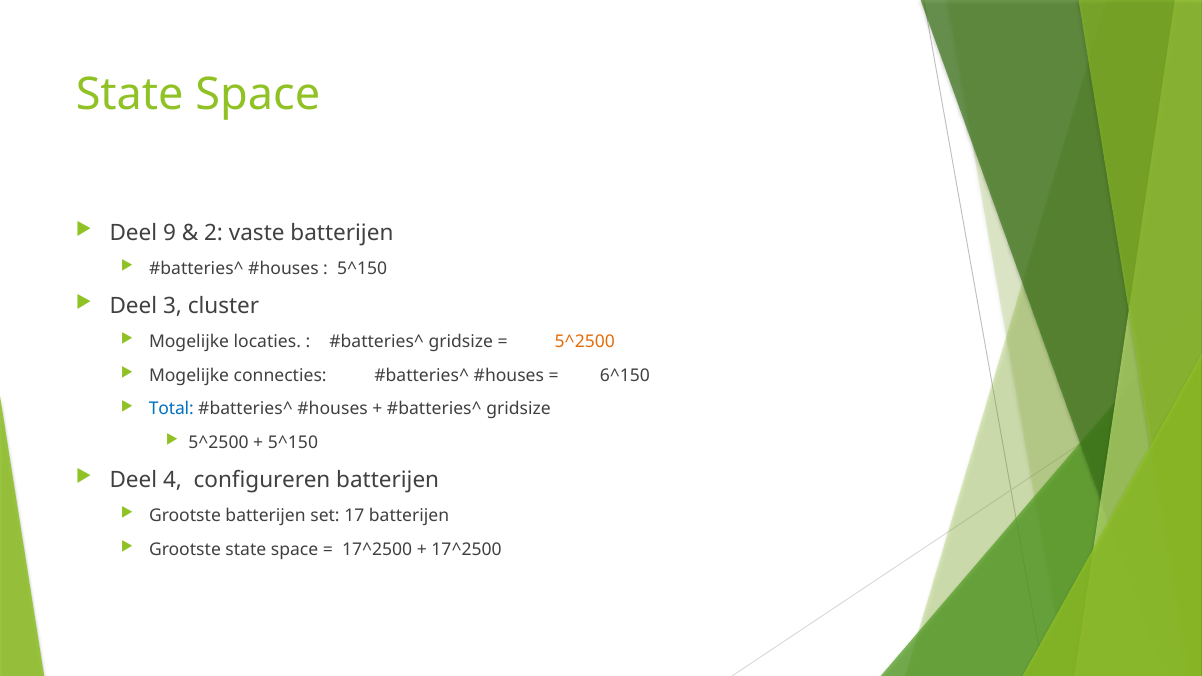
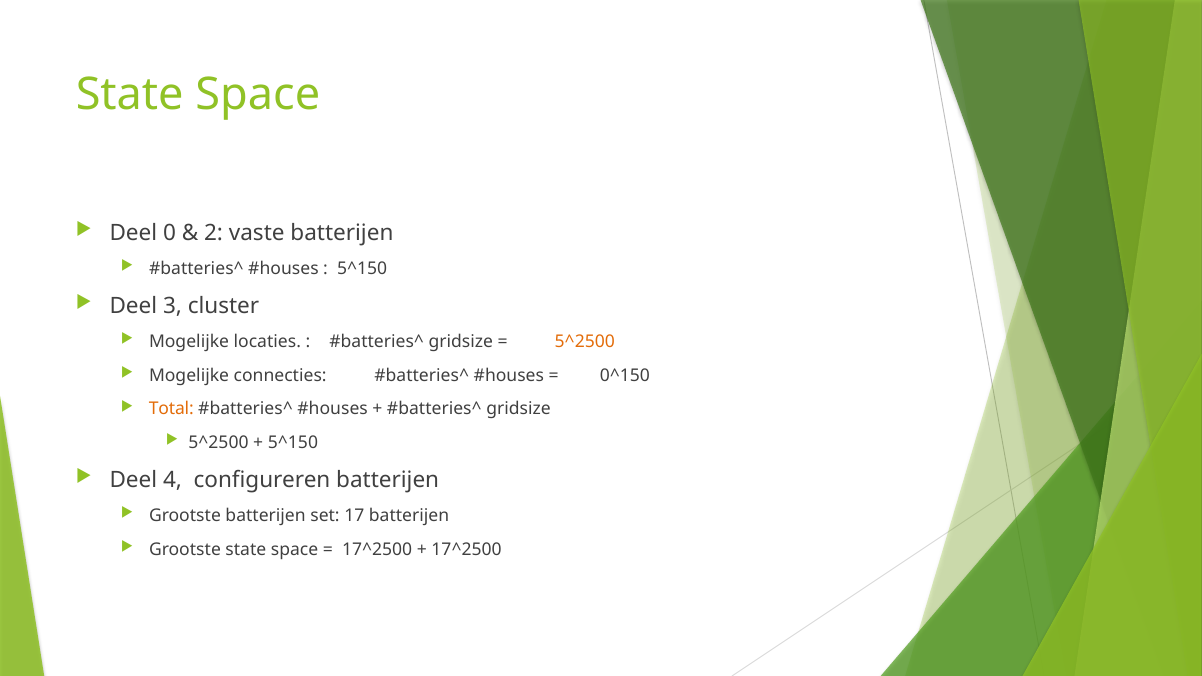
9: 9 -> 0 (170, 233)
6^150: 6^150 -> 0^150 (625, 376)
Total colour: blue -> orange (171, 409)
